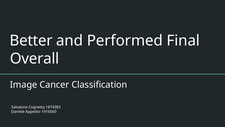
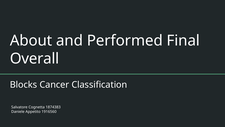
Better: Better -> About (31, 40)
Image: Image -> Blocks (24, 84)
